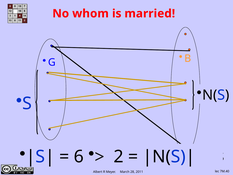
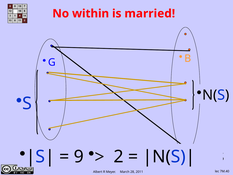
whom: whom -> within (91, 14)
6: 6 -> 9 (79, 156)
